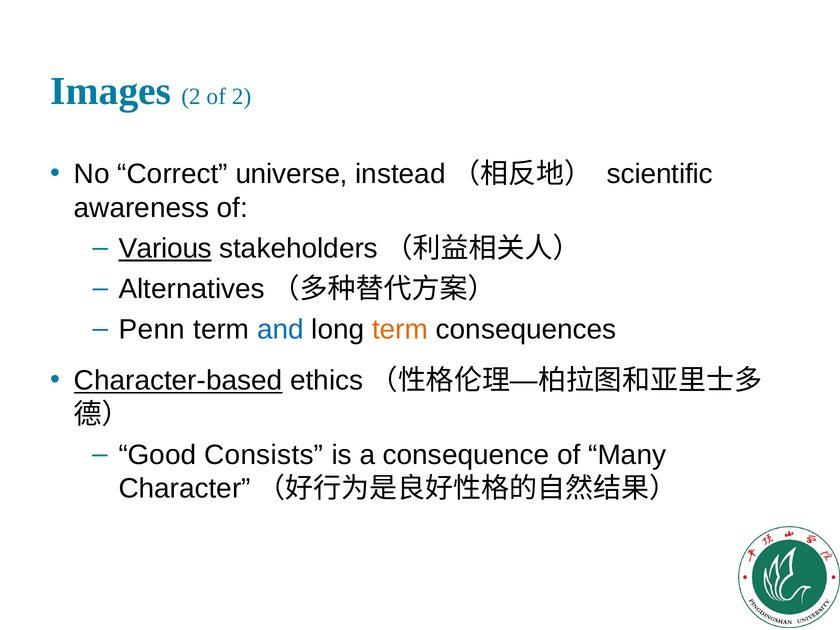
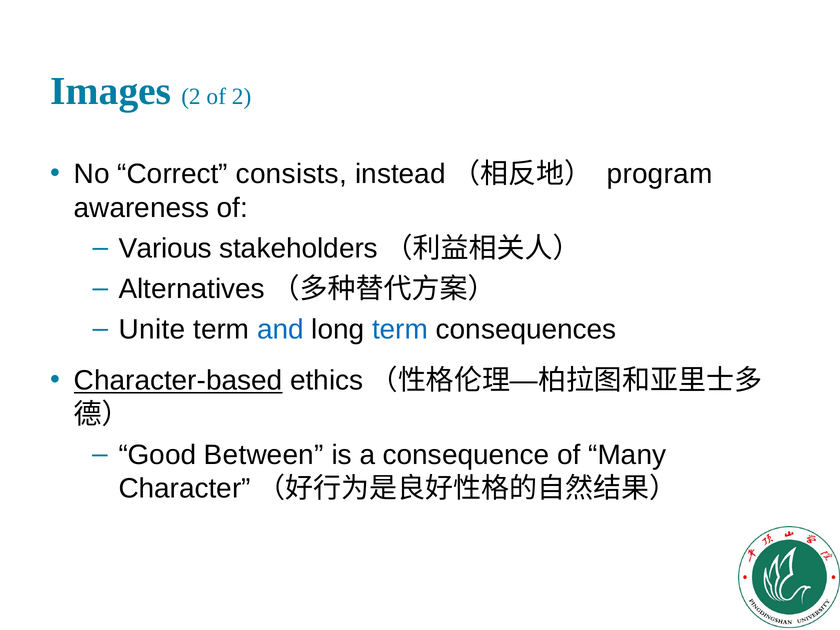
universe: universe -> consists (291, 174)
scientific: scientific -> program (660, 174)
Various underline: present -> none (165, 248)
Penn: Penn -> Unite (152, 330)
term colour: orange -> blue (400, 330)
Consists: Consists -> Between (264, 455)
